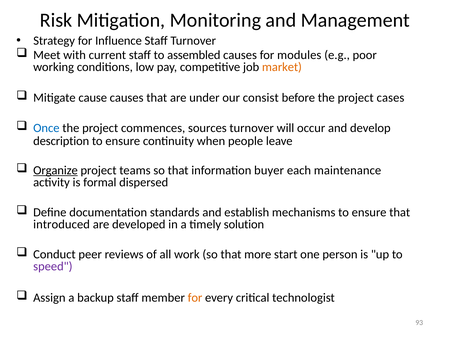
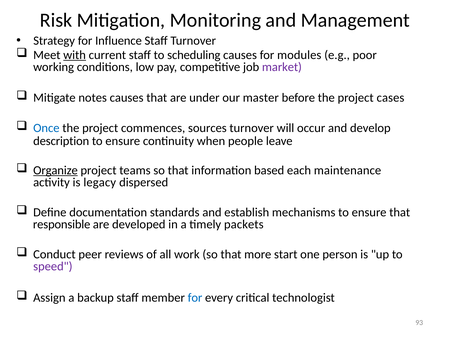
with underline: none -> present (75, 55)
assembled: assembled -> scheduling (194, 55)
market colour: orange -> purple (282, 67)
cause: cause -> notes (93, 98)
consist: consist -> master (261, 98)
buyer: buyer -> based (269, 170)
formal: formal -> legacy (100, 182)
introduced: introduced -> responsible (62, 224)
solution: solution -> packets (244, 224)
for colour: orange -> blue (195, 297)
